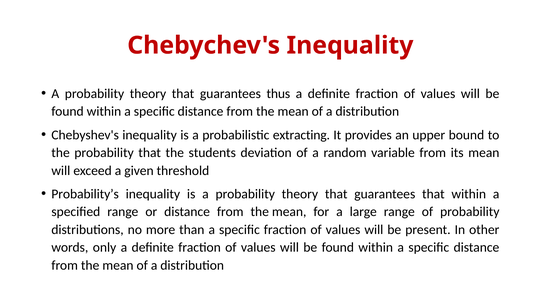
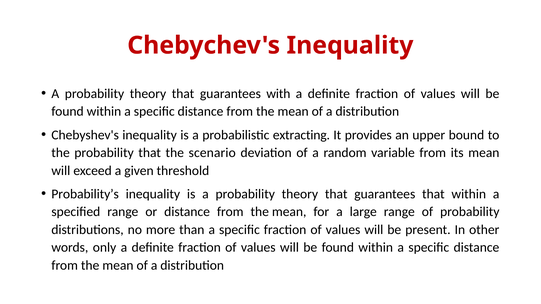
thus: thus -> with (278, 94)
students: students -> scenario (212, 153)
